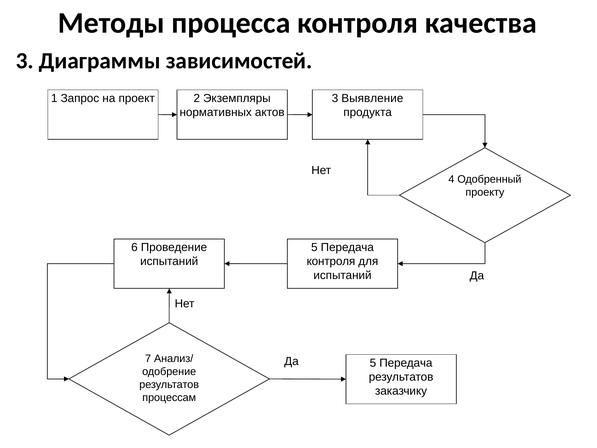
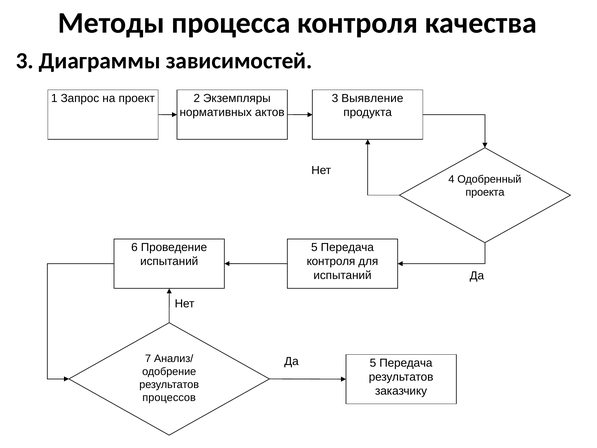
проекту: проекту -> проекта (485, 192)
процессам: процессам -> процессов (169, 397)
